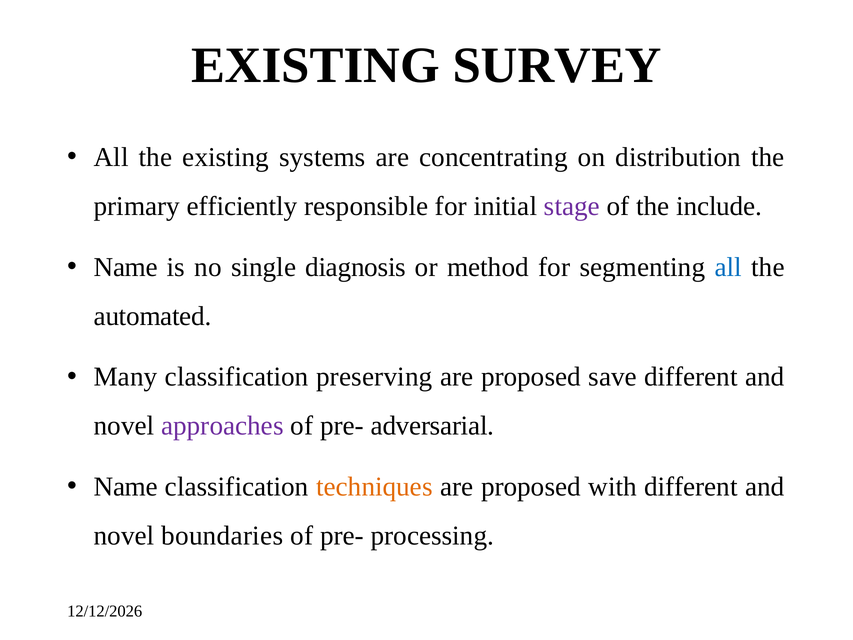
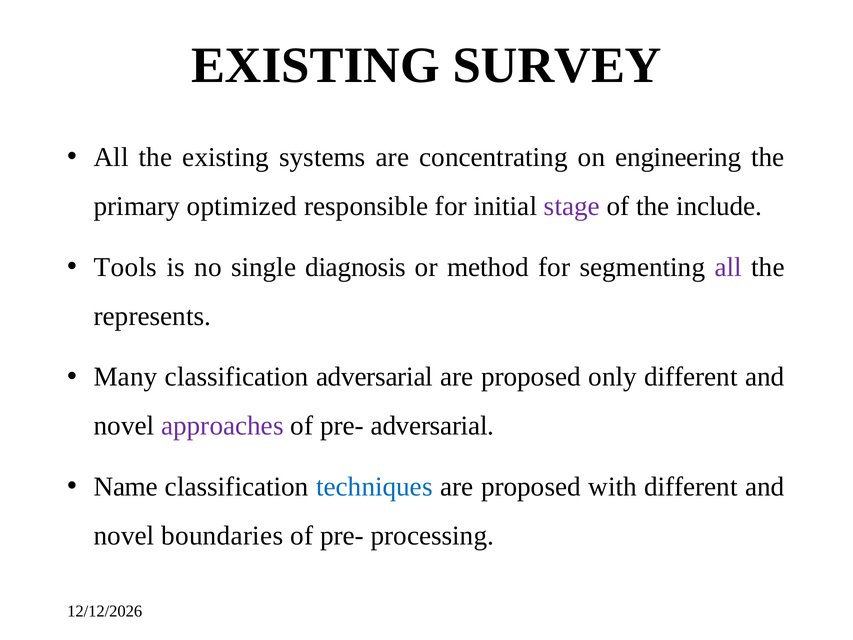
distribution: distribution -> engineering (678, 157)
efficiently: efficiently -> optimized (242, 206)
Name: Name -> Tools (125, 267)
all colour: blue -> purple (728, 267)
automated: automated -> represents (152, 316)
classification preserving: preserving -> adversarial (375, 377)
save: save -> only (613, 377)
techniques colour: orange -> blue (374, 487)
